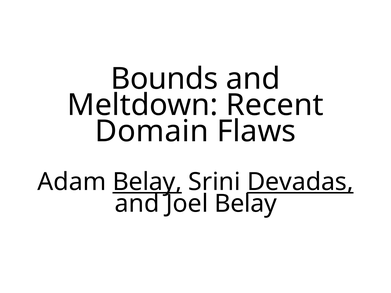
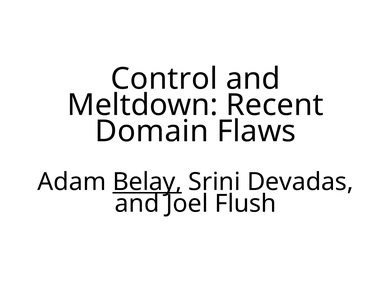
Bounds: Bounds -> Control (164, 79)
Devadas underline: present -> none (300, 182)
Joel Belay: Belay -> Flush (246, 204)
